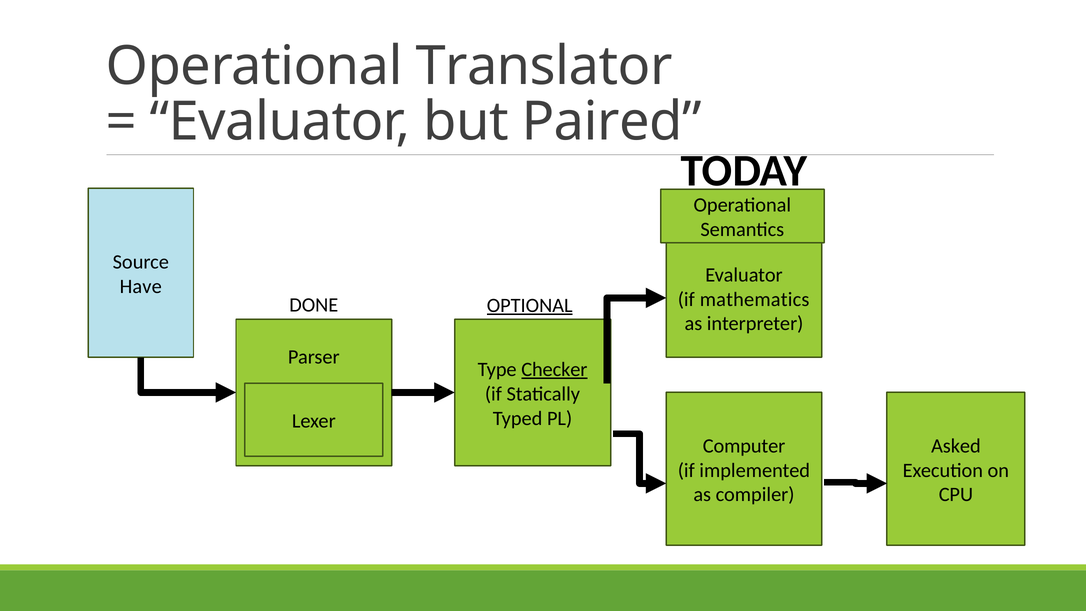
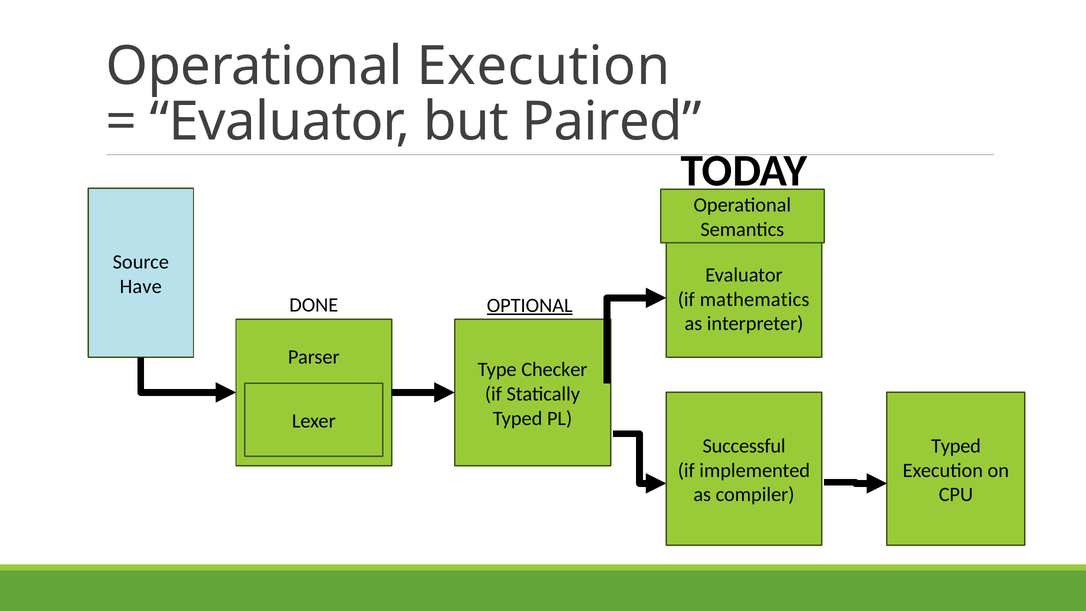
Operational Translator: Translator -> Execution (544, 66)
Checker underline: present -> none (554, 369)
Computer: Computer -> Successful (744, 446)
Asked: Asked -> Typed (956, 446)
